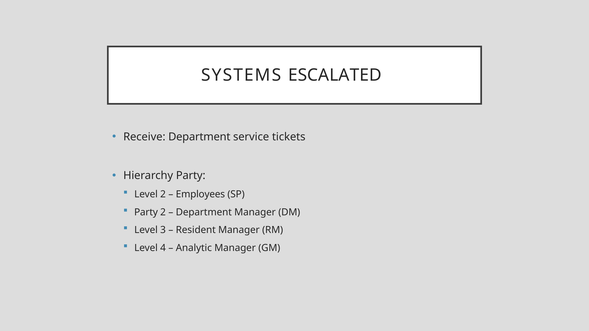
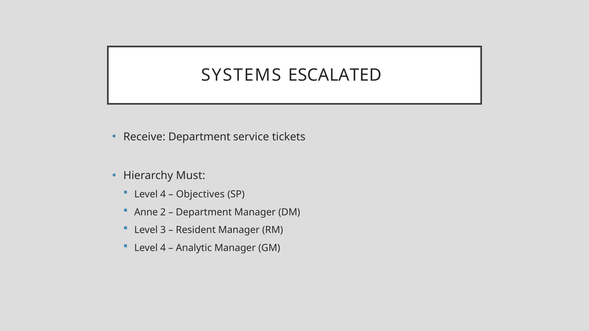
Hierarchy Party: Party -> Must (191, 176)
2: 2 -> 4 (163, 194)
Employees: Employees -> Objectives (200, 194)
Party: Party -> Anne (146, 212)
